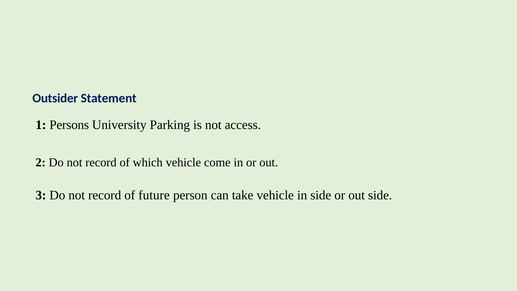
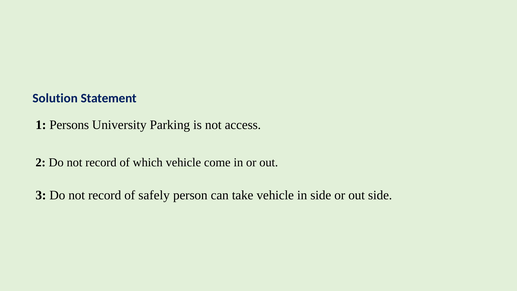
Outsider: Outsider -> Solution (55, 98)
future: future -> safely (154, 195)
